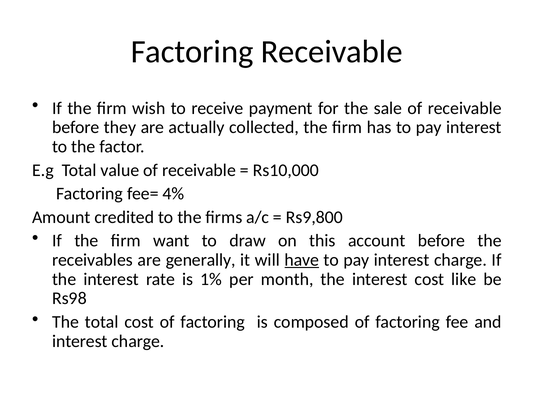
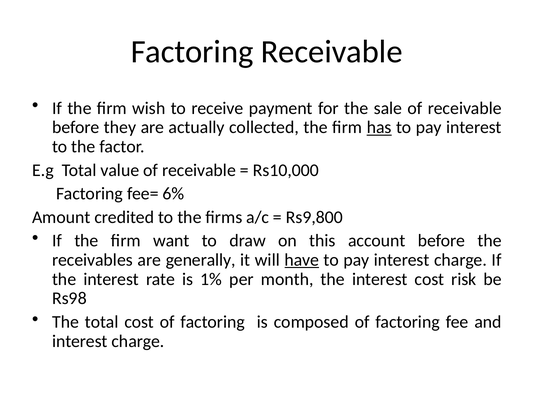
has underline: none -> present (379, 127)
4%: 4% -> 6% (173, 193)
like: like -> risk (464, 279)
